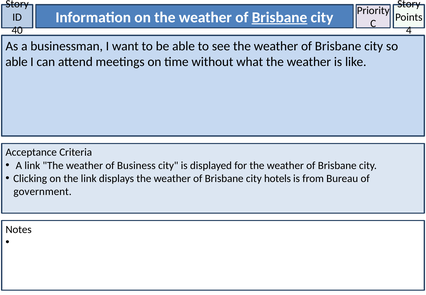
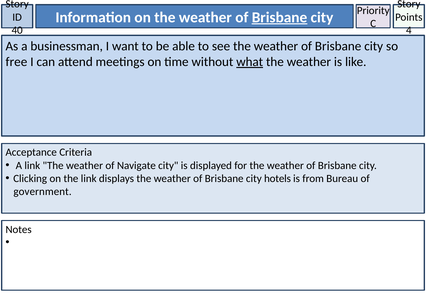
able: able -> free (16, 62)
what underline: none -> present (250, 62)
Business: Business -> Navigate (136, 165)
